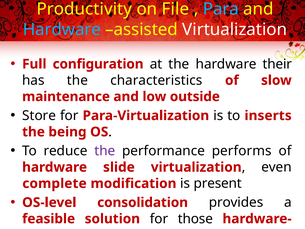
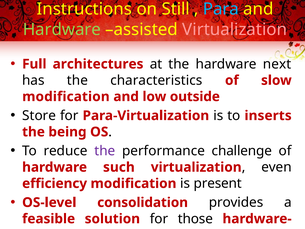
Productivity: Productivity -> Instructions (84, 9)
File: File -> Still (176, 9)
Hardware colour: light blue -> light green (62, 29)
Virtualization colour: white -> pink (235, 29)
configuration: configuration -> architectures (98, 64)
their: their -> next (277, 64)
maintenance: maintenance -> modification (66, 97)
performs: performs -> challenge (242, 151)
slide: slide -> such (119, 167)
complete: complete -> efficiency (55, 183)
